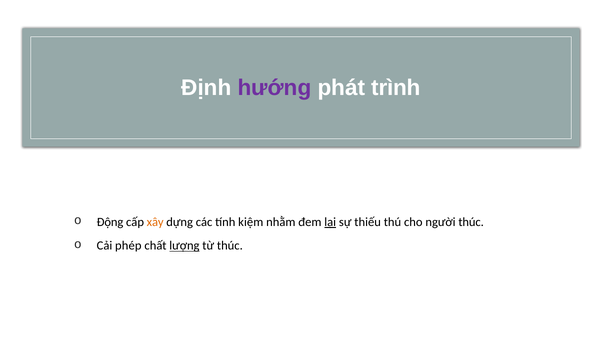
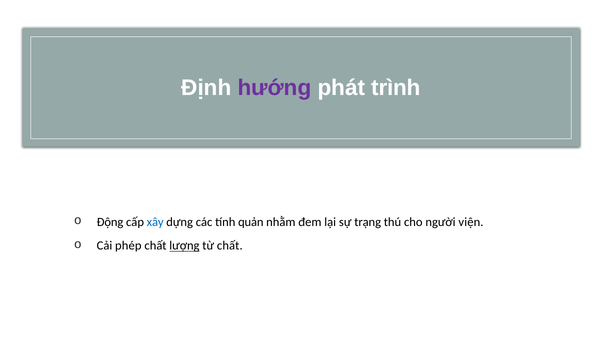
xây colour: orange -> blue (155, 222)
kiệm: kiệm -> quản (251, 222)
lại underline: present -> none (330, 222)
thiếu: thiếu -> trạng (368, 222)
người thúc: thúc -> viện (471, 222)
từ thúc: thúc -> chất (230, 245)
